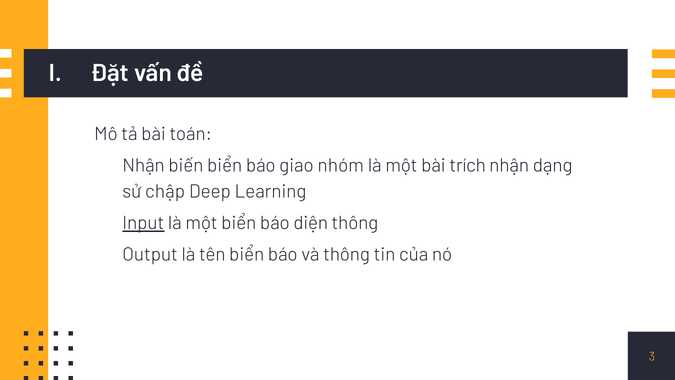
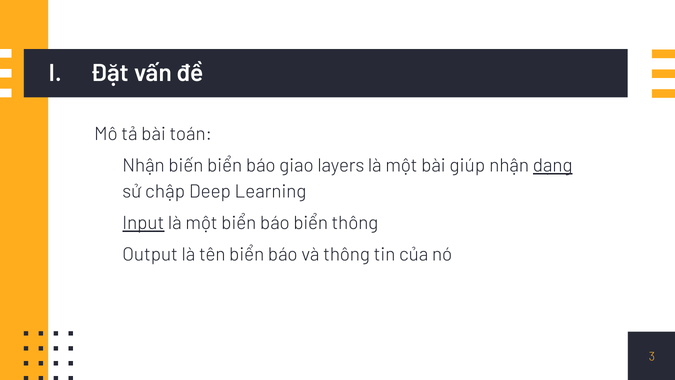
nhóm: nhóm -> layers (341, 166)
trích: trích -> giúp (467, 166)
dạng underline: none -> present (553, 166)
báo diện: diện -> biển (311, 223)
